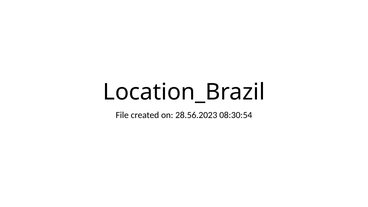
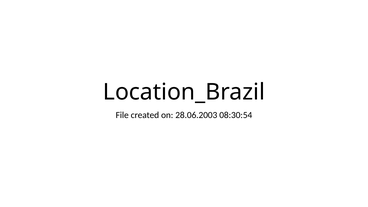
28.56.2023: 28.56.2023 -> 28.06.2003 (196, 115)
